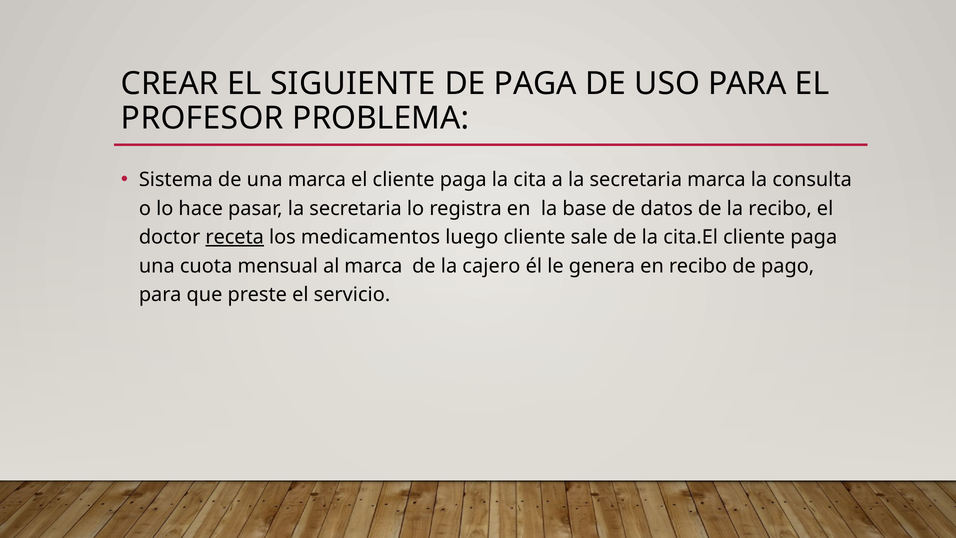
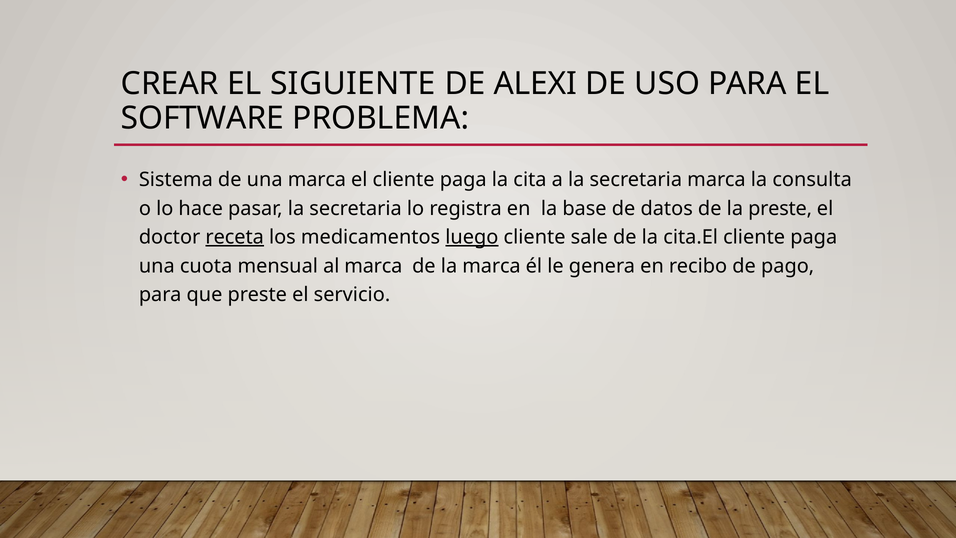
DE PAGA: PAGA -> ALEXI (535, 84)
PROFESOR: PROFESOR -> SOFTWARE (203, 118)
la recibo: recibo -> preste (780, 208)
luego underline: none -> present (472, 237)
la cajero: cajero -> marca (491, 266)
